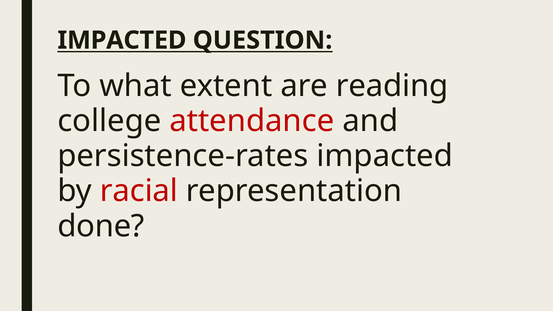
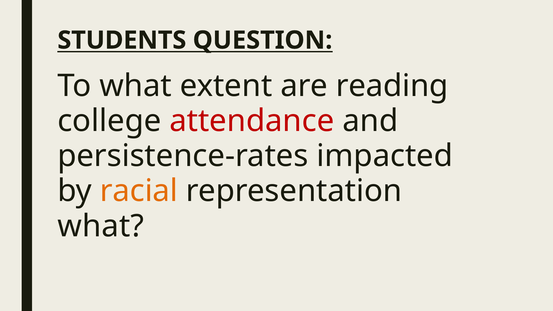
IMPACTED: IMPACTED -> STUDENTS (122, 40)
racial colour: red -> orange (139, 191)
done: done -> what (101, 226)
